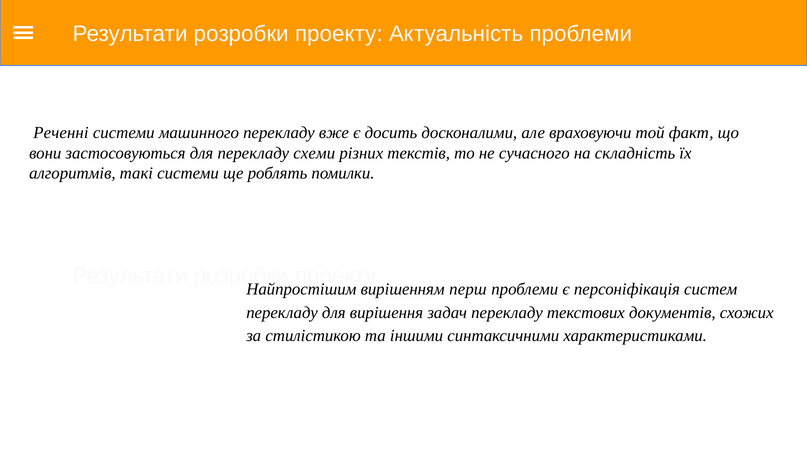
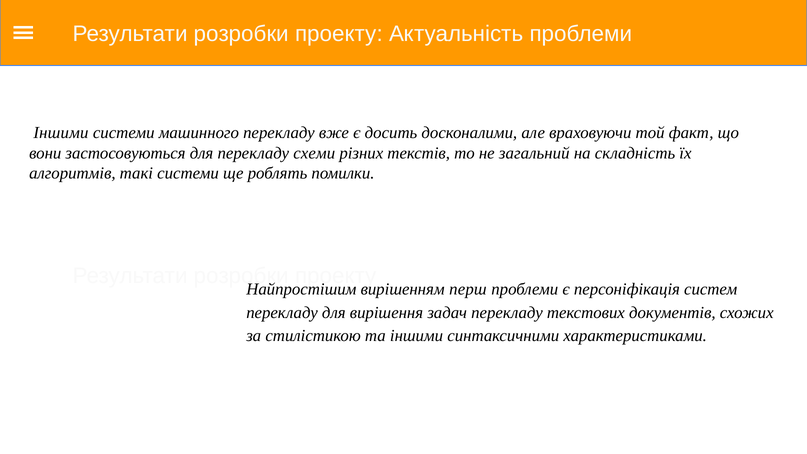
Реченні: Реченні -> Іншими (61, 133)
сучасного: сучасного -> загальний (534, 153)
